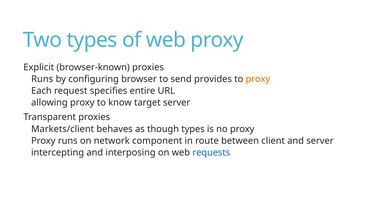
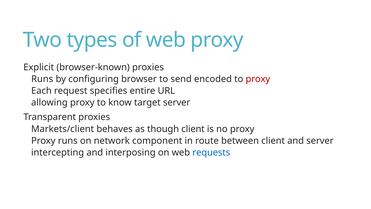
provides: provides -> encoded (213, 79)
proxy colour: orange -> red (258, 79)
though types: types -> client (193, 129)
